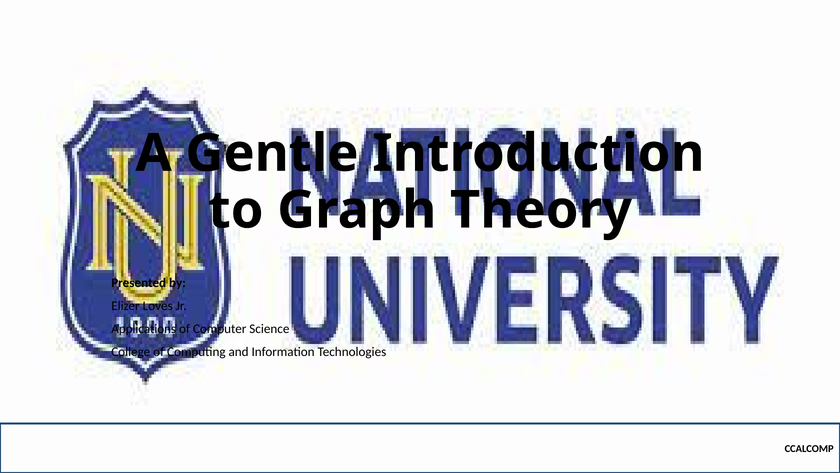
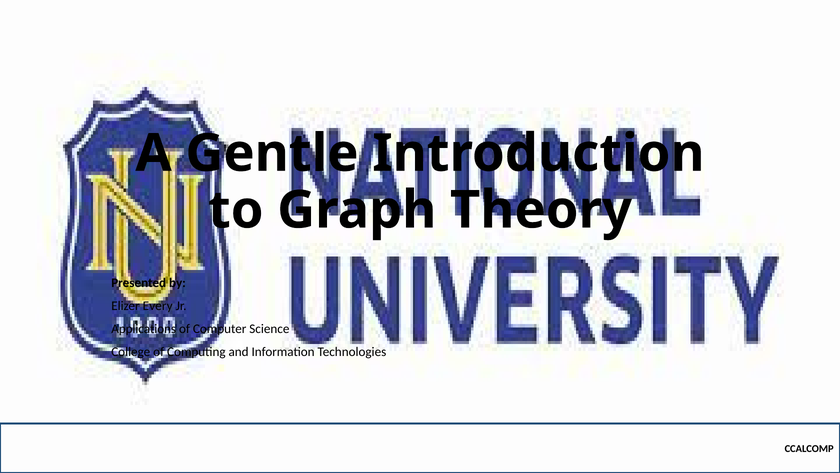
Loves: Loves -> Every (158, 306)
